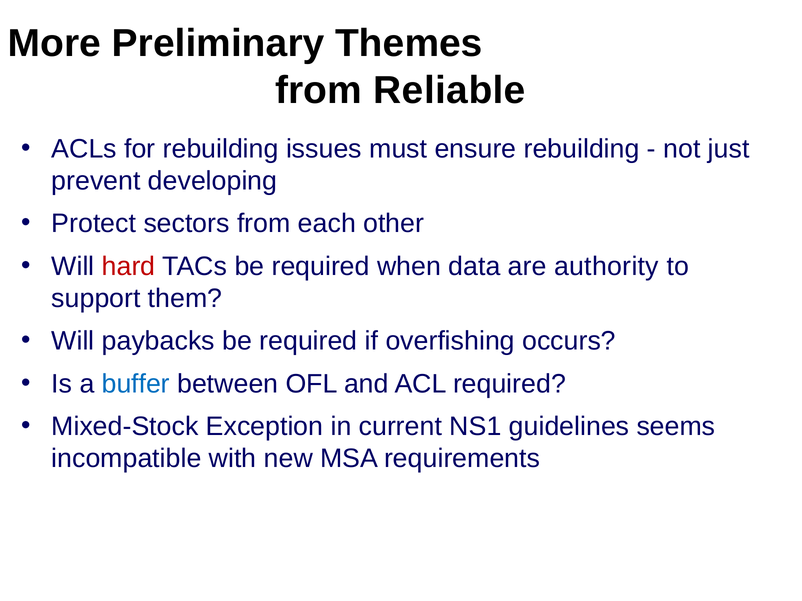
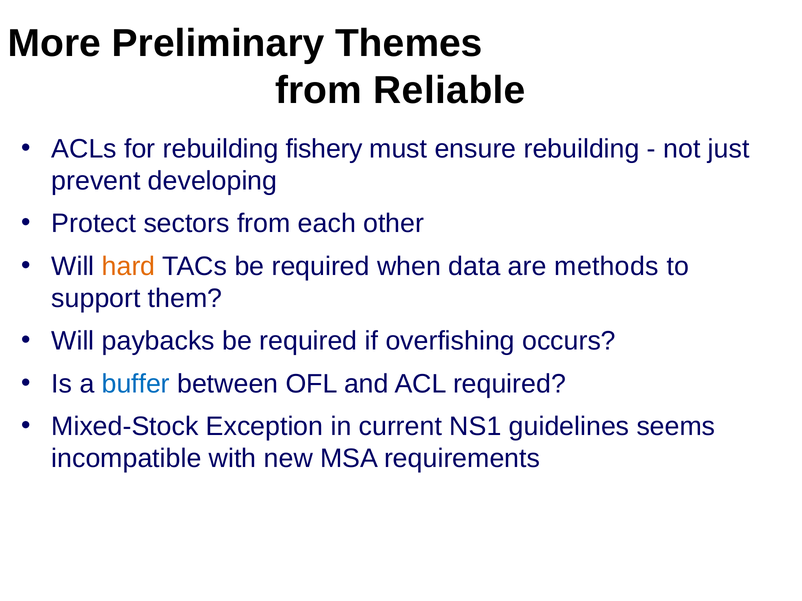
issues: issues -> fishery (324, 149)
hard colour: red -> orange (129, 267)
authority: authority -> methods (607, 267)
